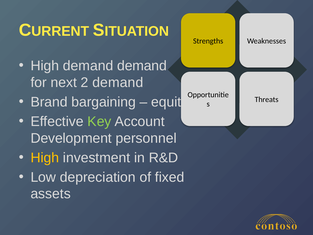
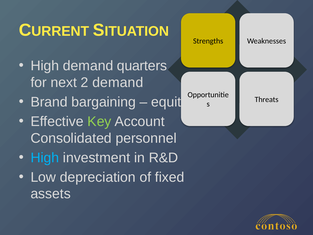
demand demand: demand -> quarters (142, 66)
Development: Development -> Consolidated (71, 138)
High colour: yellow -> light blue (45, 158)
